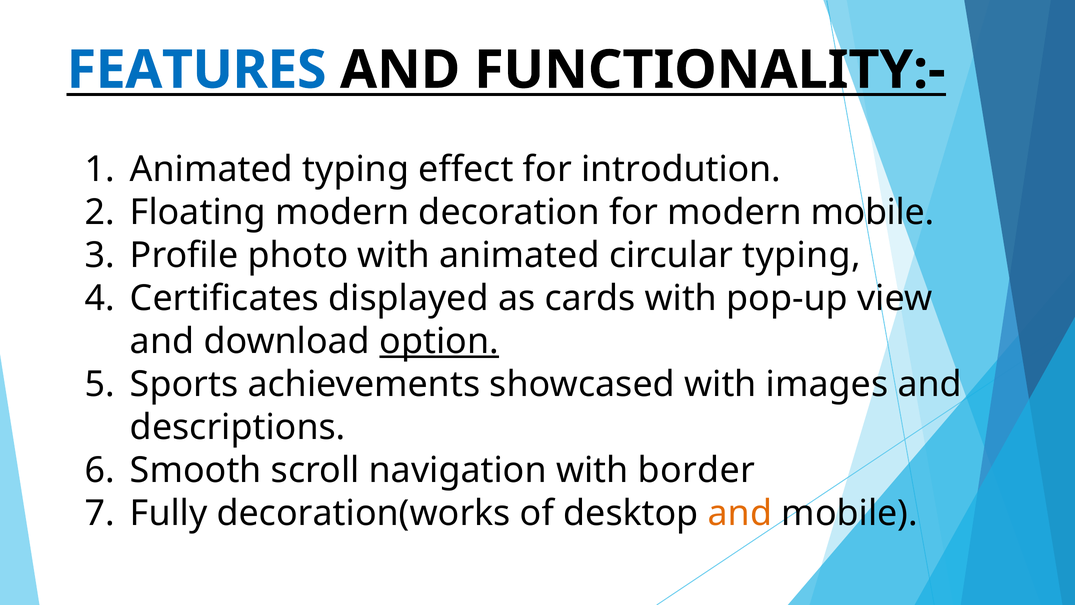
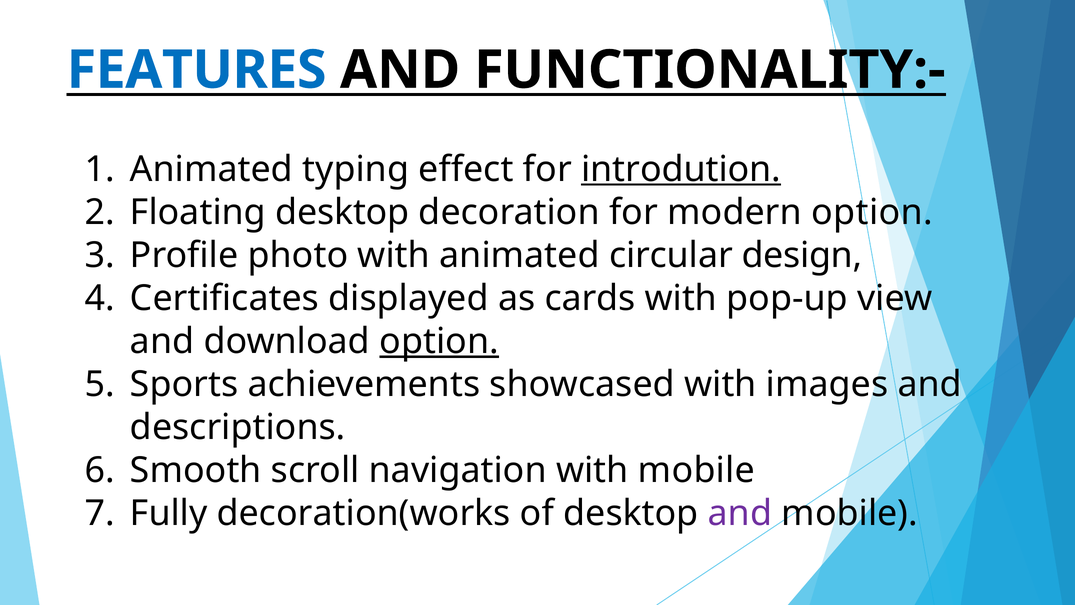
introdution underline: none -> present (681, 169)
Floating modern: modern -> desktop (342, 212)
modern mobile: mobile -> option (872, 212)
circular typing: typing -> design (802, 255)
with border: border -> mobile (696, 470)
and colour: orange -> purple (740, 513)
